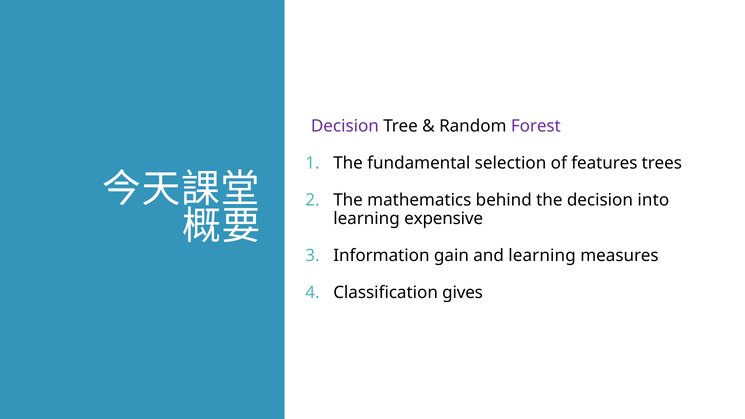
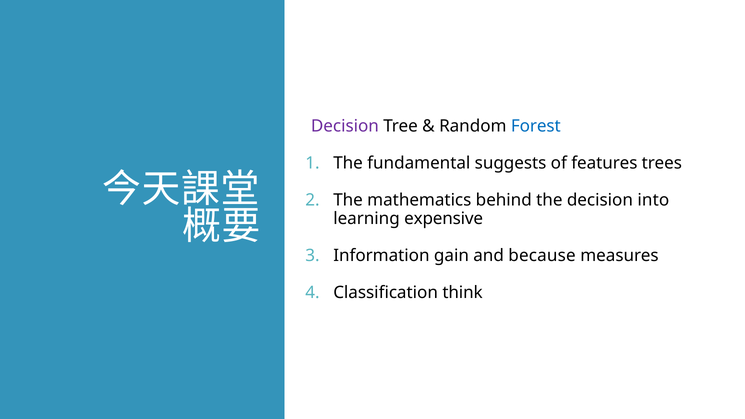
Forest colour: purple -> blue (536, 126)
selection: selection -> suggests (511, 163)
and learning: learning -> because (542, 256)
gives: gives -> think (463, 293)
